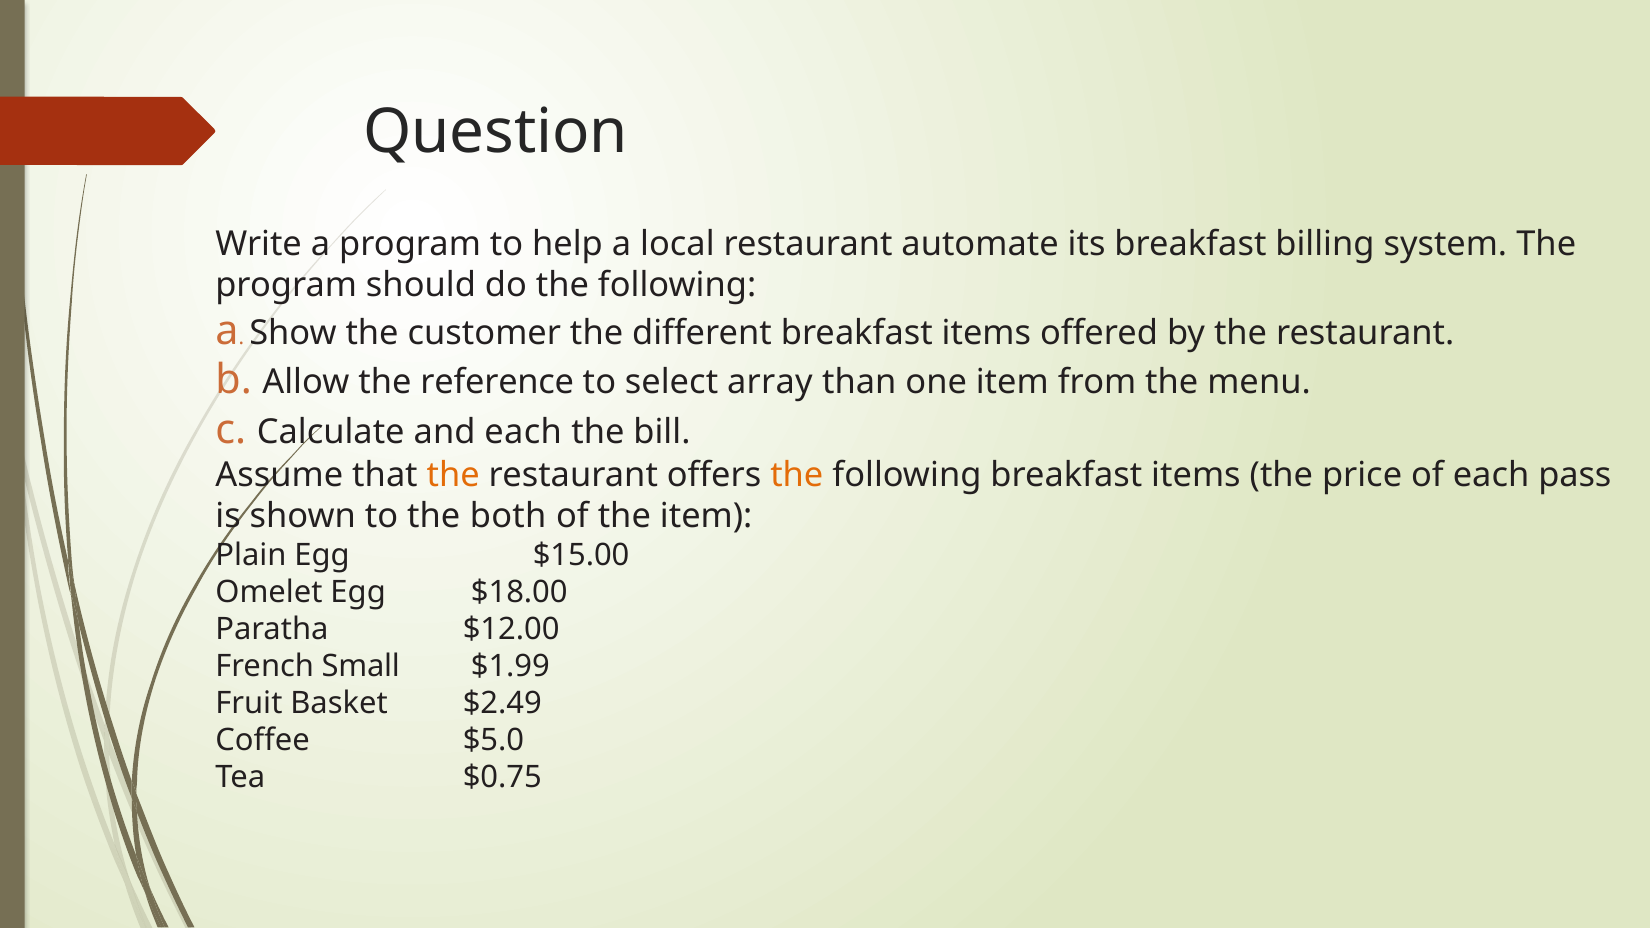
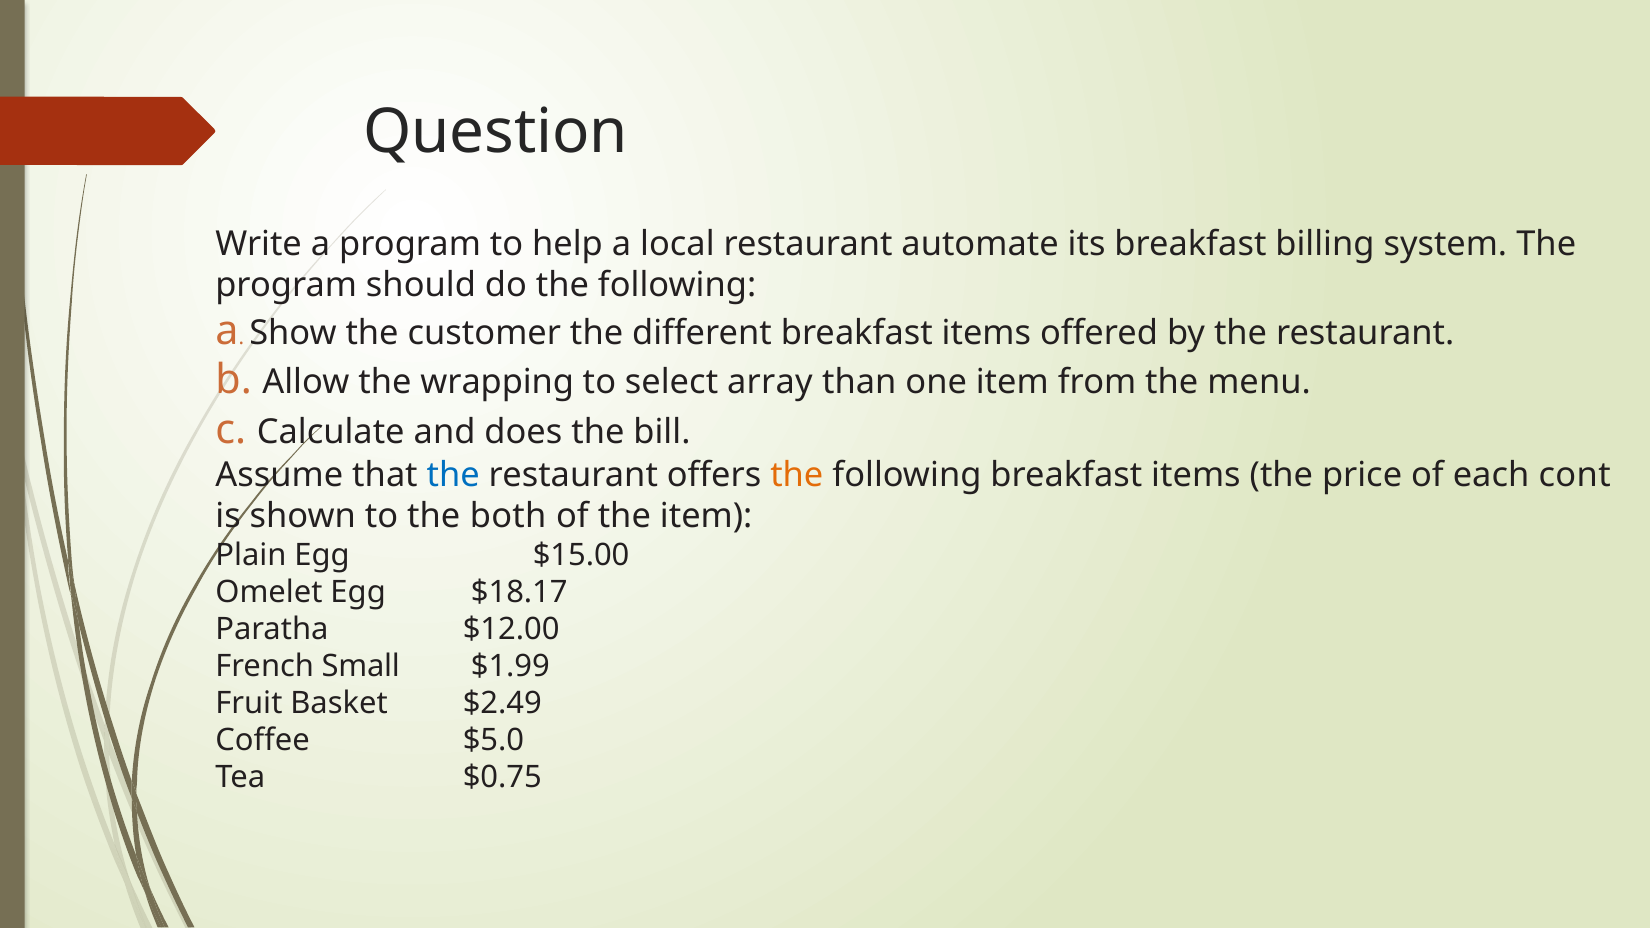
reference: reference -> wrapping (497, 383)
and each: each -> does (523, 432)
the colour: orange -> blue (453, 475)
pass: pass -> cont (1575, 475)
$18.00: $18.00 -> $18.17 (519, 592)
